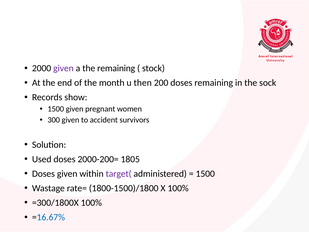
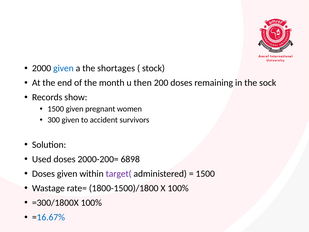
given colour: purple -> blue (63, 68)
the remaining: remaining -> shortages (116, 68)
1805: 1805 -> 6898 (130, 159)
